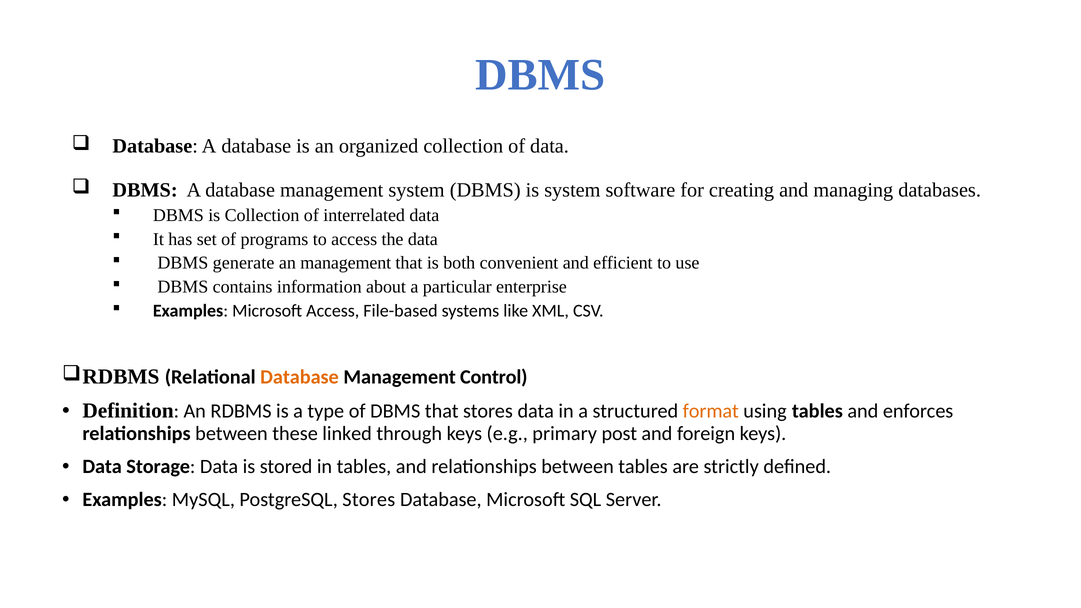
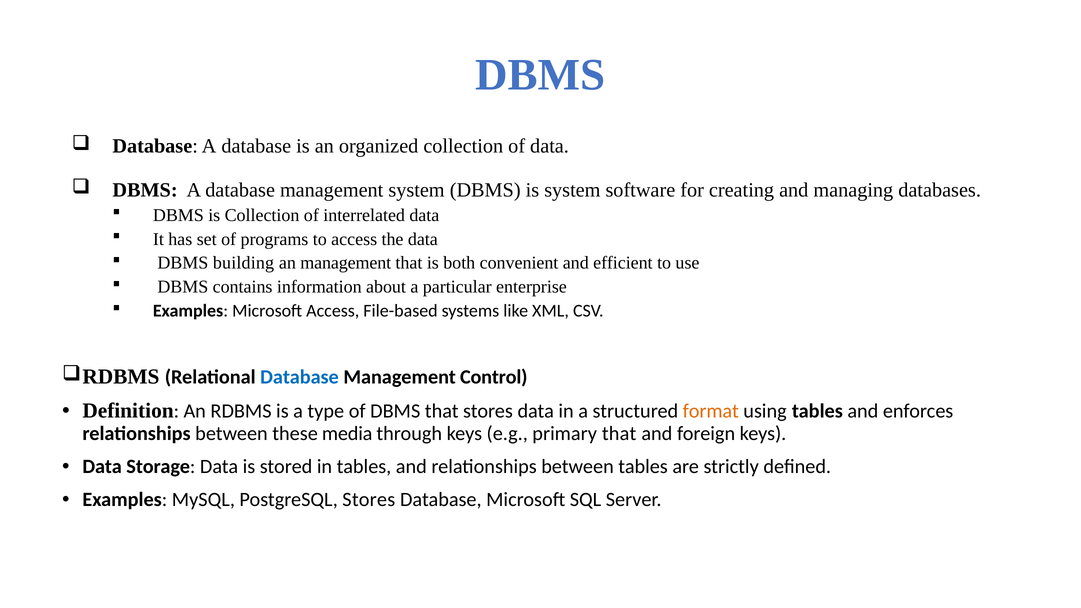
generate: generate -> building (244, 263)
Database colour: orange -> blue (300, 377)
linked: linked -> media (347, 433)
primary post: post -> that (619, 433)
